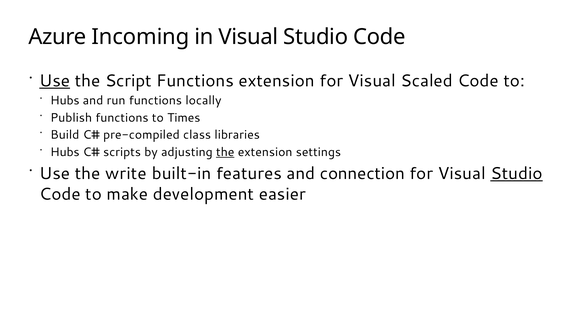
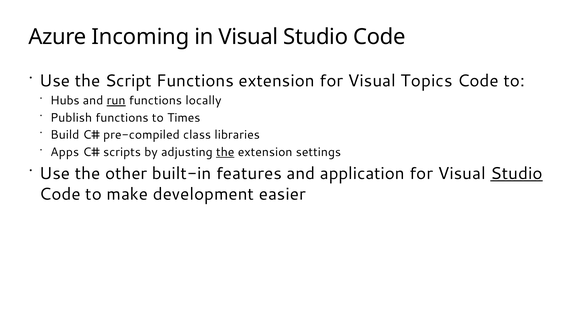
Use underline: present -> none (55, 81)
Scaled: Scaled -> Topics (427, 81)
run underline: none -> present (116, 100)
Hubs: Hubs -> Apps (65, 152)
write: write -> other (126, 173)
connection: connection -> application (362, 173)
